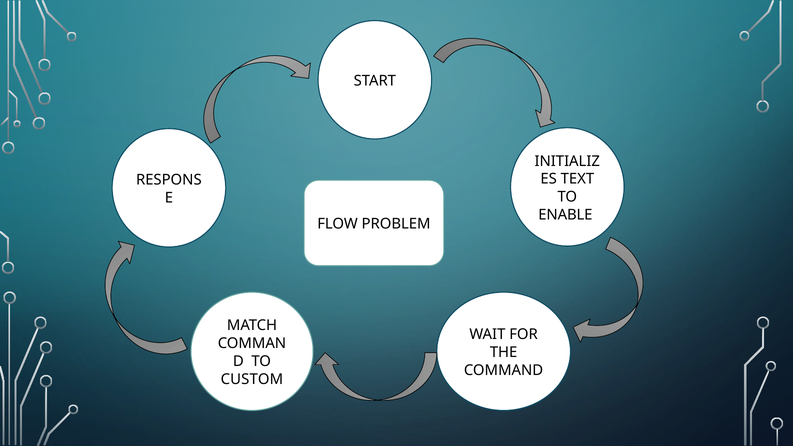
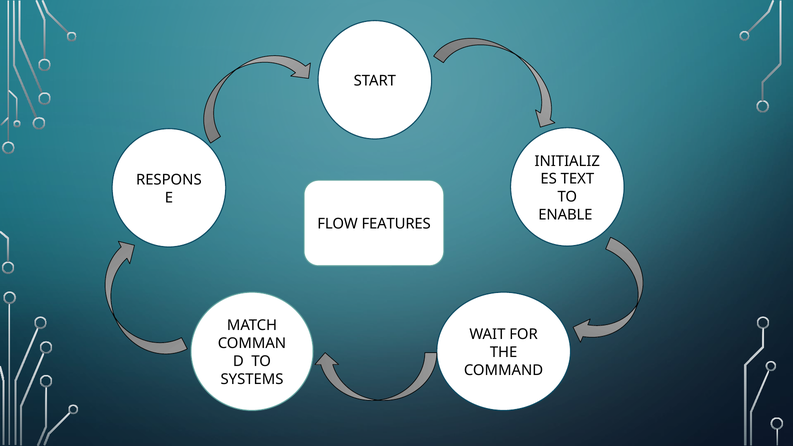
PROBLEM: PROBLEM -> FEATURES (396, 224)
CUSTOM: CUSTOM -> SYSTEMS (252, 379)
